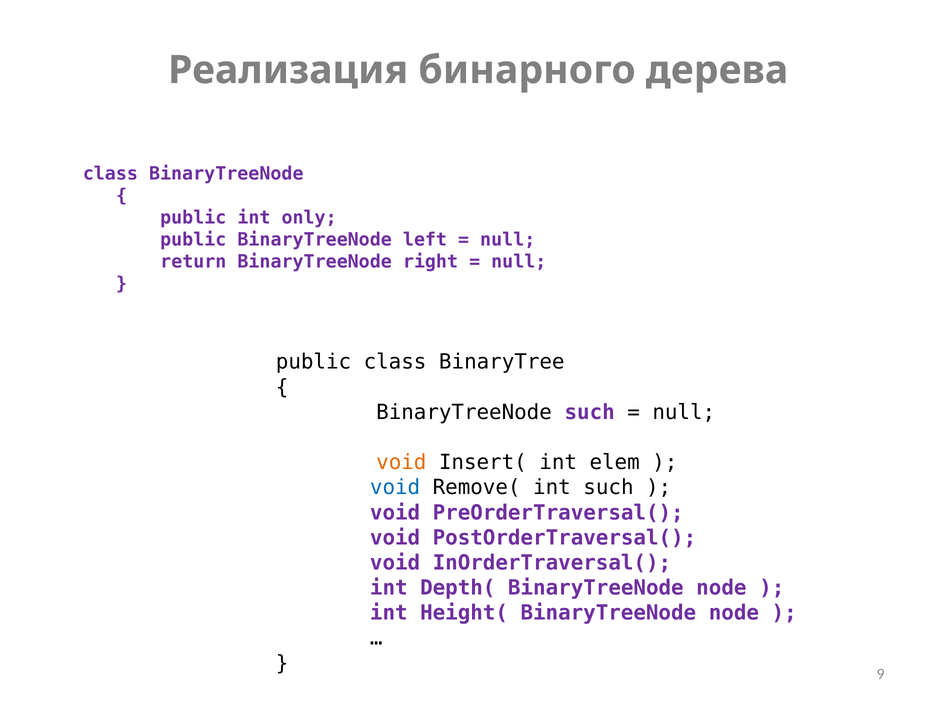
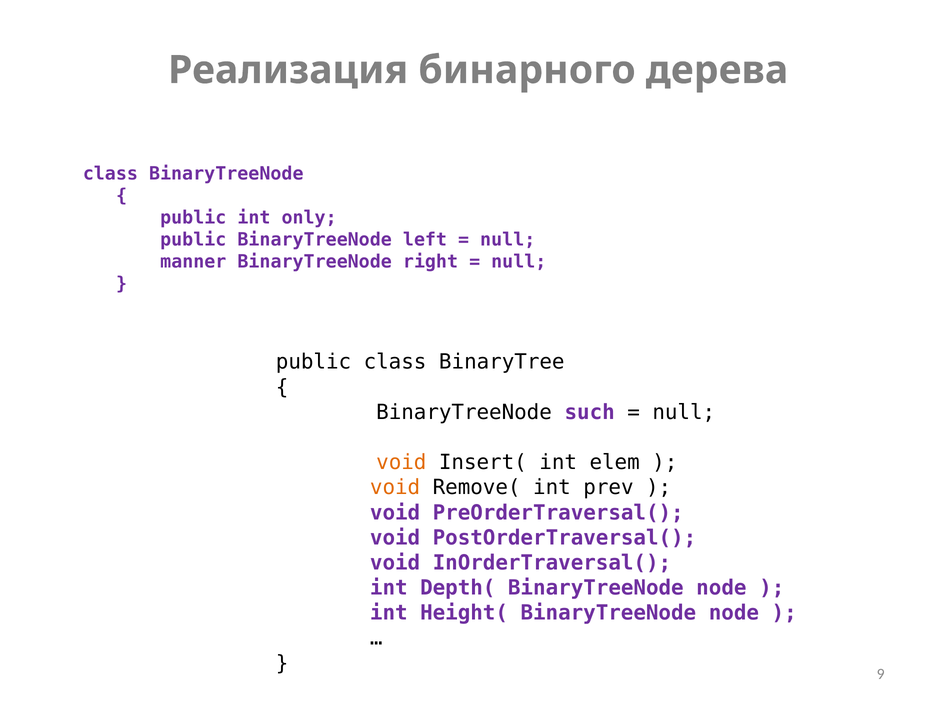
return: return -> manner (193, 262)
void colour: blue -> orange (395, 487)
int such: such -> prev (608, 487)
